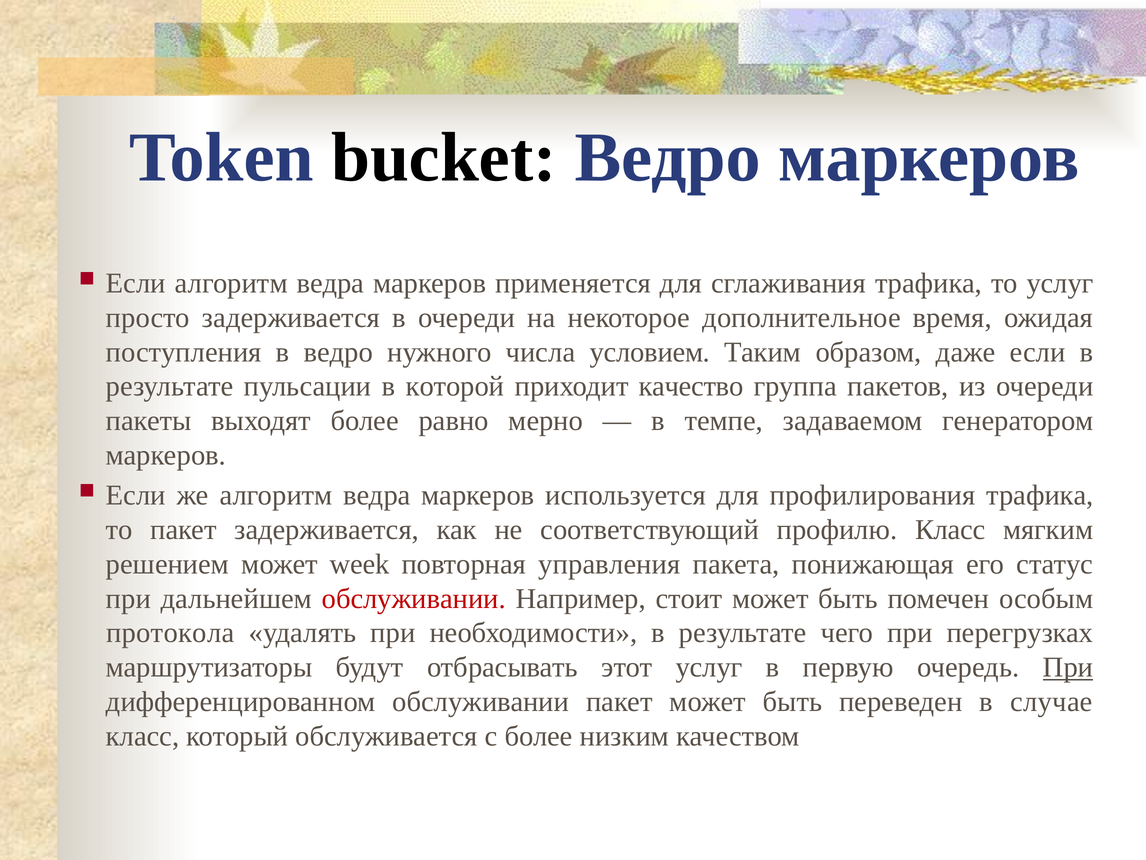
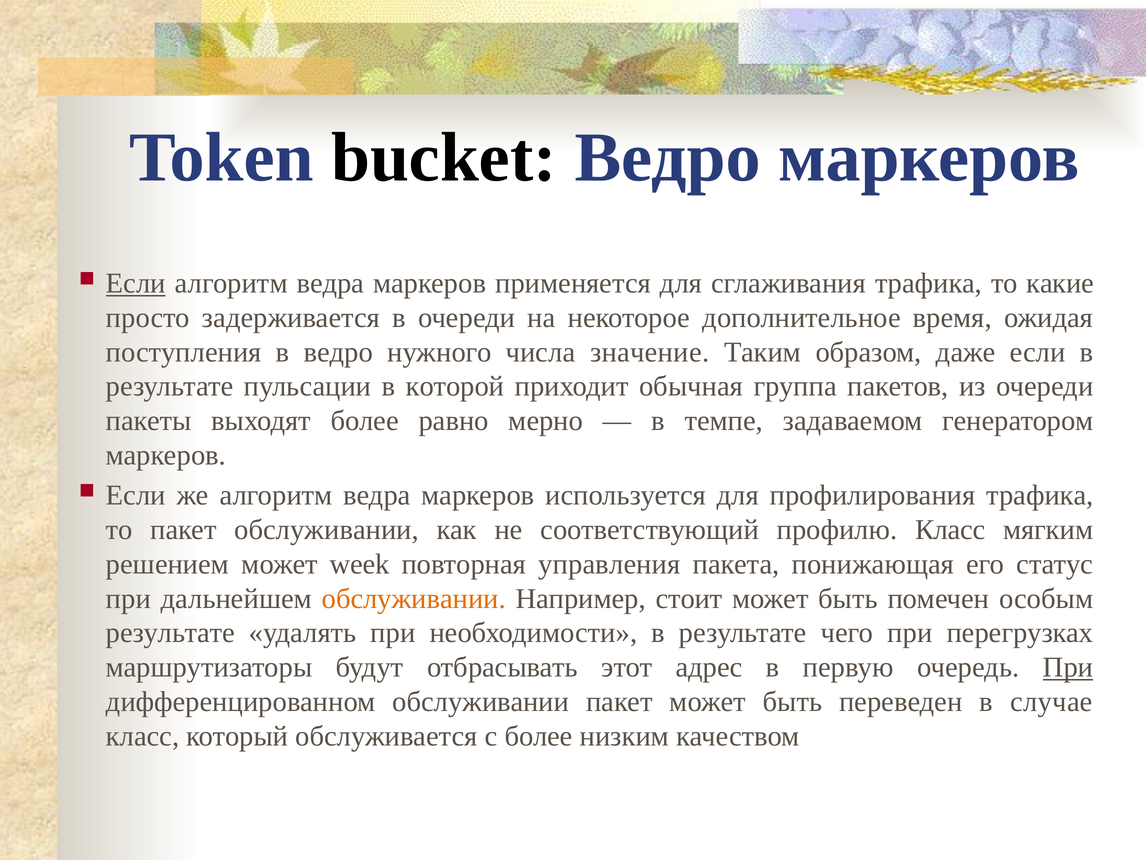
Если underline: none -> present (136, 283)
то услуг: услуг -> какие (1060, 283)
условием: условием -> значение (650, 352)
качество: качество -> обычная (691, 386)
пакет задерживается: задерживается -> обслуживании (327, 530)
обслуживании colour: red -> orange (414, 598)
протокола: протокола -> результате (170, 633)
этот услуг: услуг -> адрес (709, 667)
